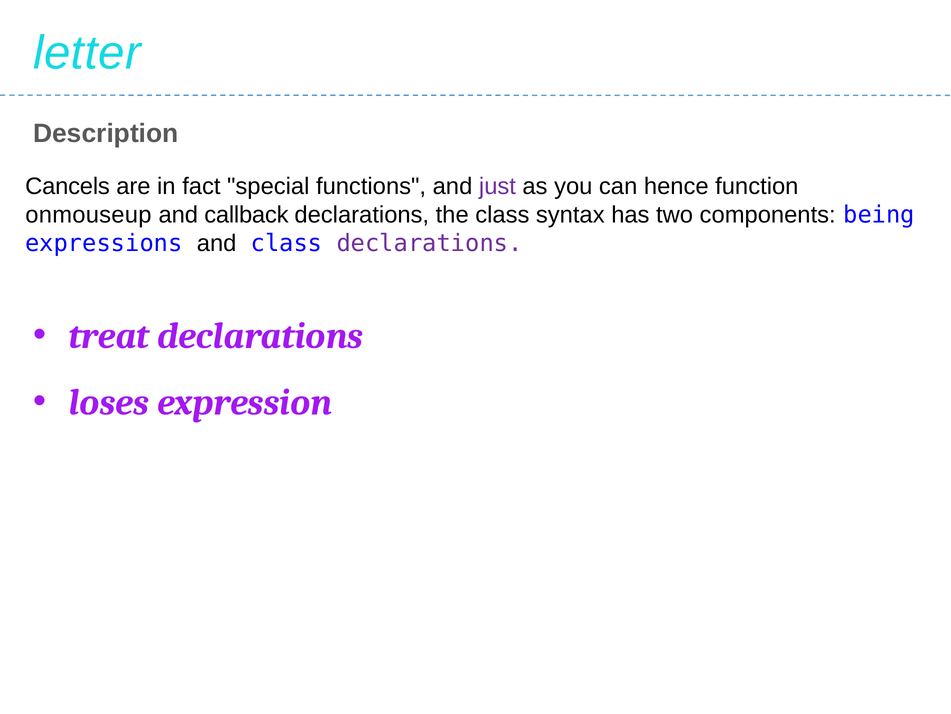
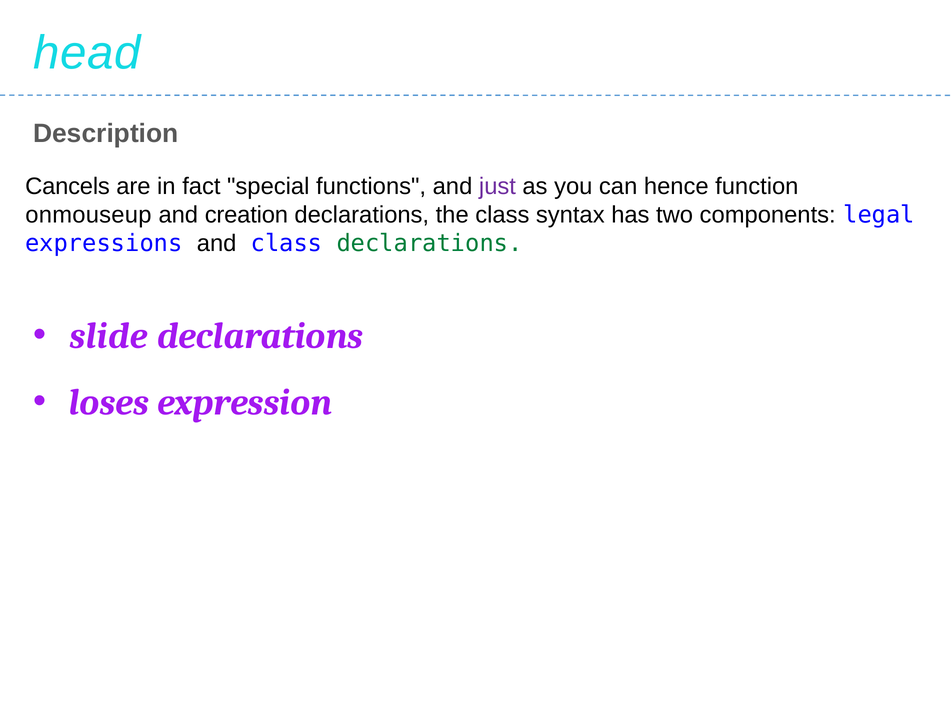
letter: letter -> head (87, 53)
callback: callback -> creation (246, 215)
being: being -> legal (879, 215)
declarations colour: purple -> green (430, 243)
treat: treat -> slide (109, 336)
